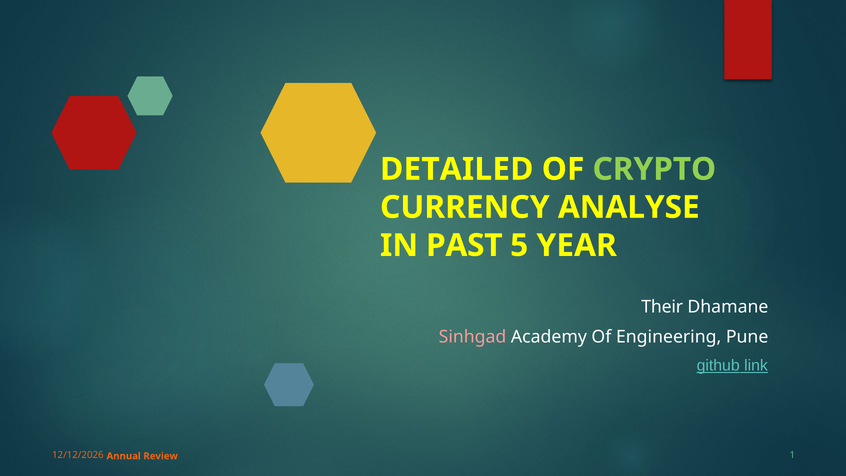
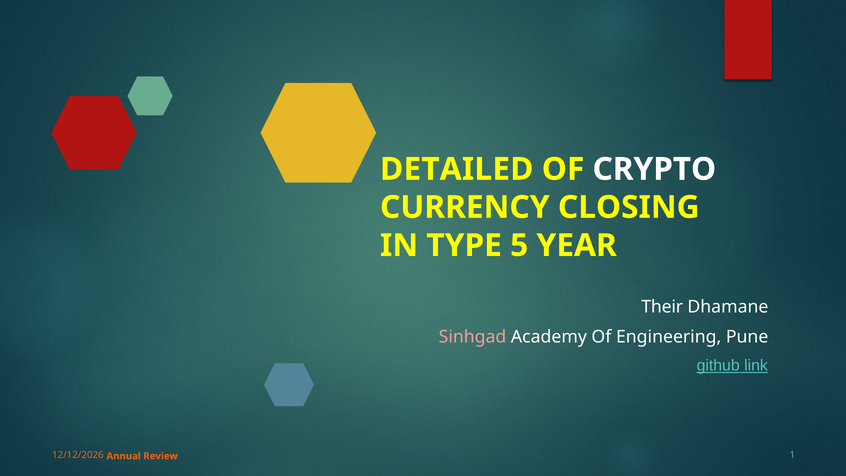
CRYPTO colour: light green -> white (654, 169)
ANALYSE: ANALYSE -> CLOSING (629, 207)
PAST: PAST -> TYPE (464, 245)
